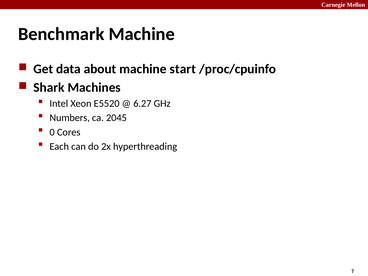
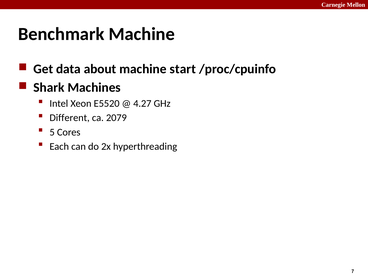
6.27: 6.27 -> 4.27 (142, 104)
Numbers: Numbers -> Different (70, 118)
2045: 2045 -> 2079 (116, 118)
0: 0 -> 5 (52, 132)
